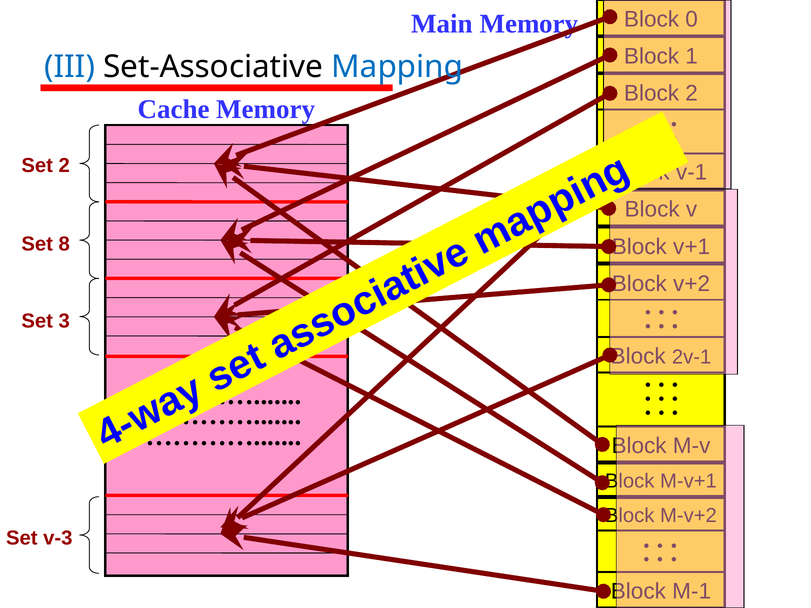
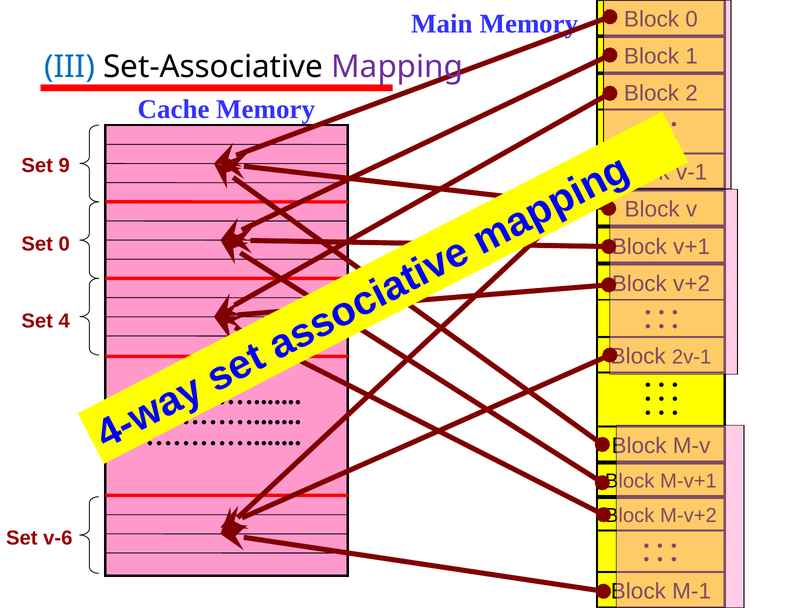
Mapping colour: blue -> purple (397, 67)
Set 2: 2 -> 9 (64, 166)
Set 8: 8 -> 0 (64, 244)
Set 3: 3 -> 4 (64, 321)
v-3: v-3 -> v-6 (58, 538)
